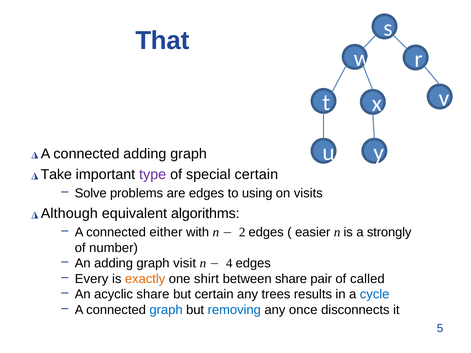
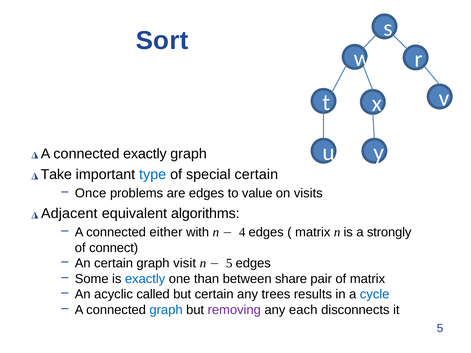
That: That -> Sort (162, 41)
connected adding: adding -> exactly (145, 154)
type colour: purple -> blue (153, 175)
Solve: Solve -> Once (91, 194)
using: using -> value (257, 194)
Although: Although -> Adjacent (69, 214)
2: 2 -> 4 (242, 233)
easier: easier -> matrix (313, 233)
number: number -> connect (114, 248)
An adding: adding -> certain (114, 264)
4: 4 -> 5 (229, 264)
Every: Every -> Some (92, 279)
exactly colour: orange -> blue (145, 279)
shirt: shirt -> than (207, 279)
of called: called -> matrix (367, 279)
acyclic share: share -> called (153, 295)
removing colour: blue -> purple (234, 310)
once: once -> each (303, 310)
